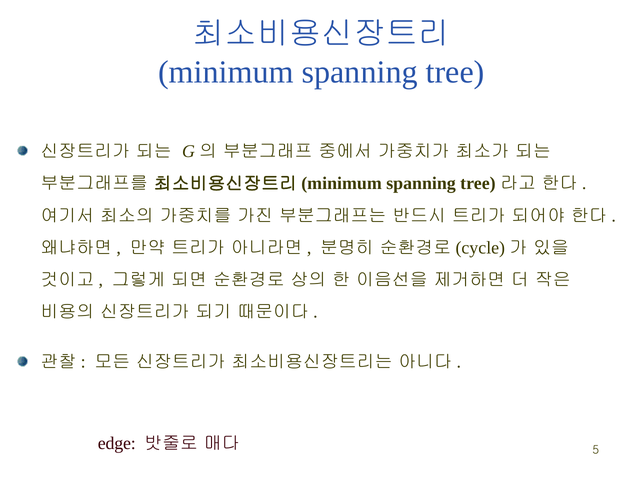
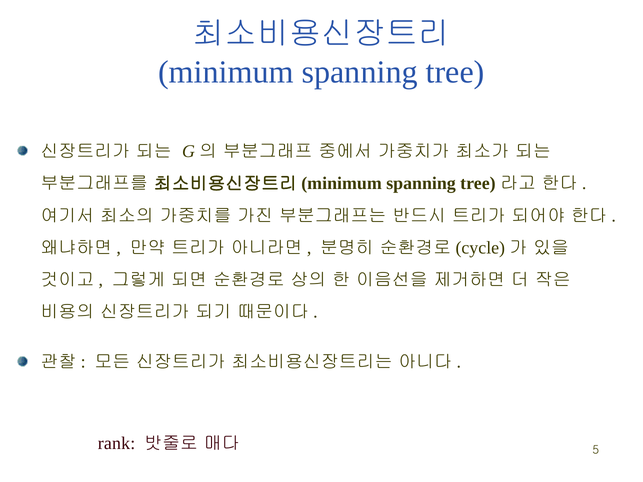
edge: edge -> rank (117, 444)
